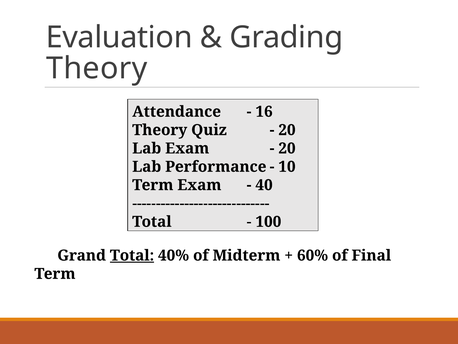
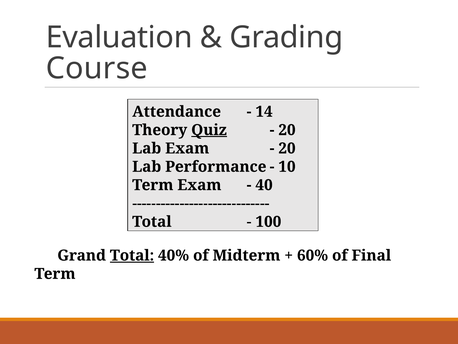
Theory: Theory -> Course (97, 68)
16: 16 -> 14 (264, 112)
Quiz underline: none -> present (209, 130)
